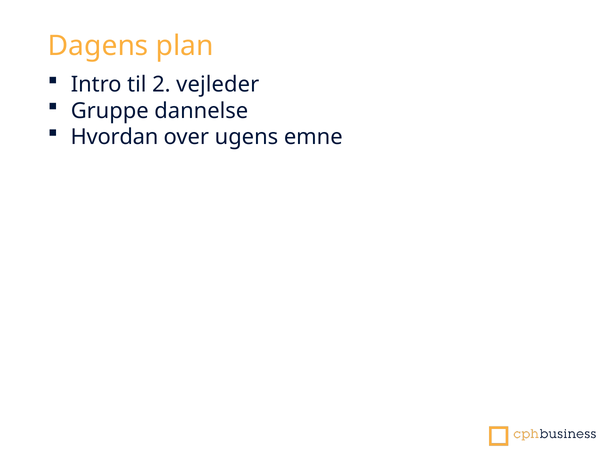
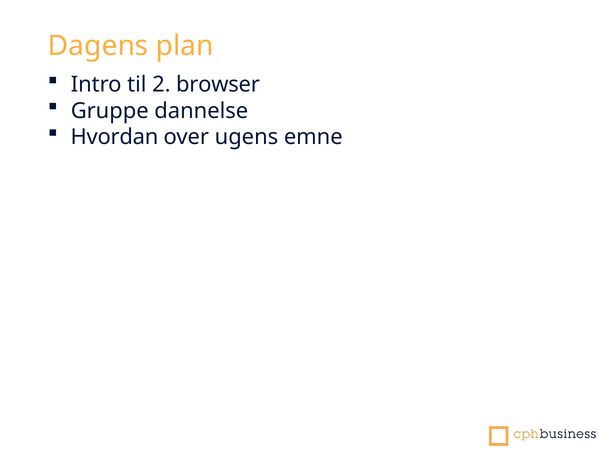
vejleder: vejleder -> browser (218, 84)
